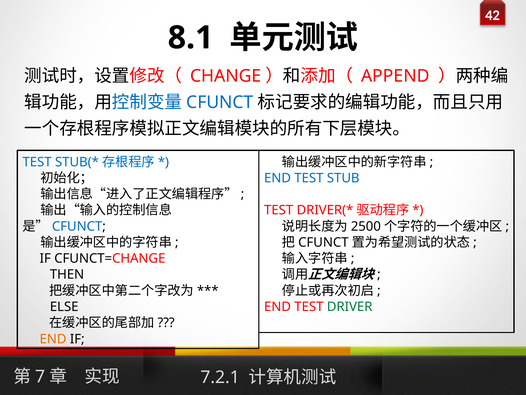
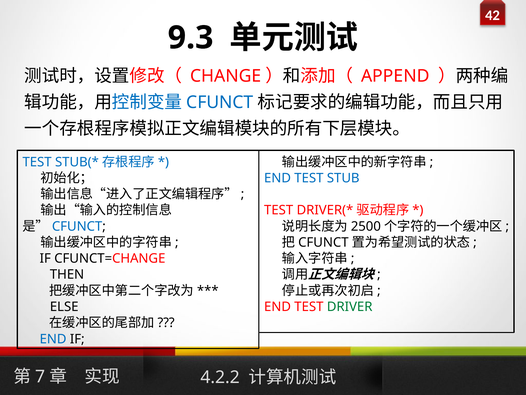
8.1: 8.1 -> 9.3 (191, 38)
END colour: orange -> blue (53, 339)
7.2.1: 7.2.1 -> 4.2.2 (220, 377)
